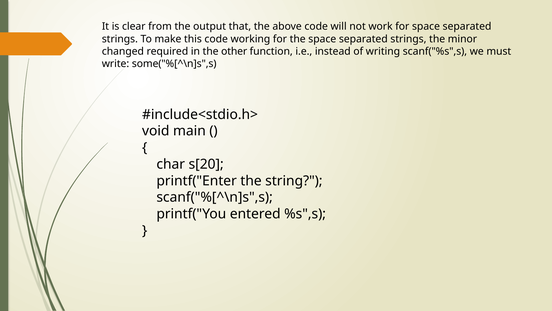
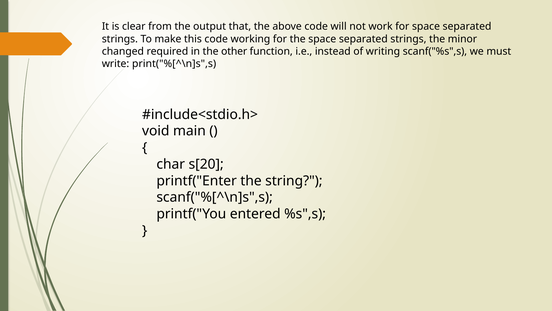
some("%[^\n]s",s: some("%[^\n]s",s -> print("%[^\n]s",s (174, 64)
